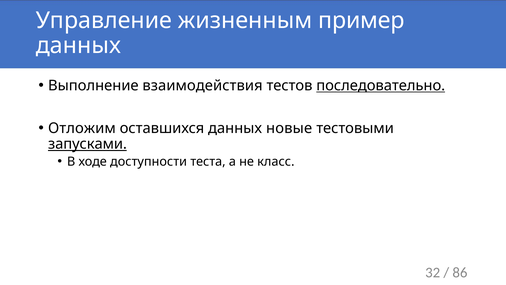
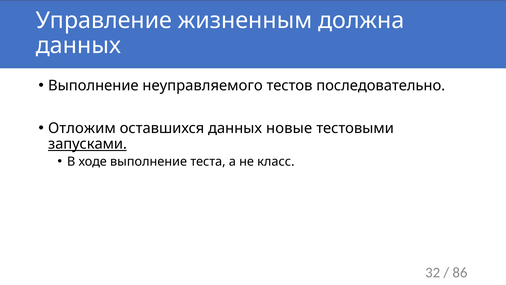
пример: пример -> должна (361, 20)
взаимодействия: взаимодействия -> неуправляемого (203, 86)
последовательно underline: present -> none (381, 86)
ходе доступности: доступности -> выполнение (149, 161)
